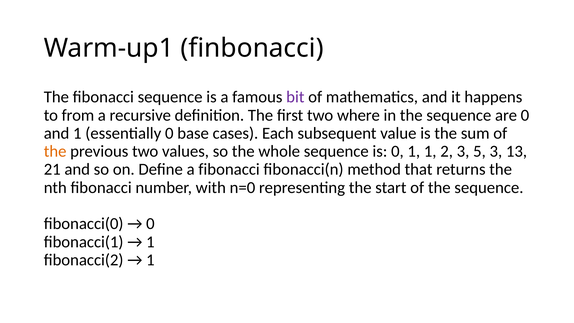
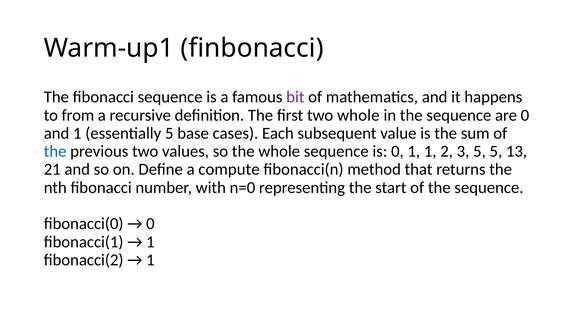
two where: where -> whole (358, 115)
essentially 0: 0 -> 5 (169, 133)
the colour: orange -> blue (55, 151)
5 3: 3 -> 5 (496, 151)
a fibonacci: fibonacci -> compute (229, 169)
